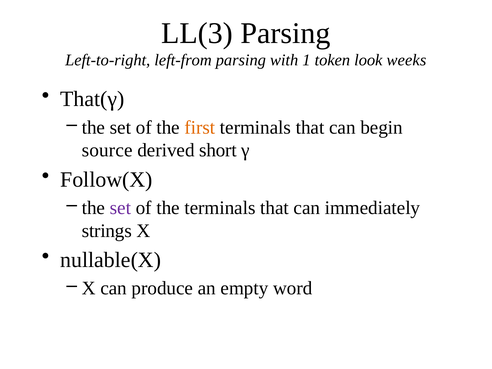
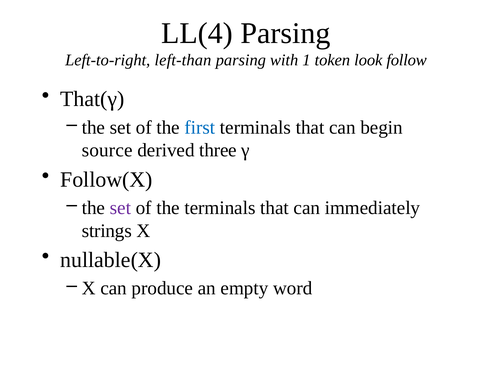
LL(3: LL(3 -> LL(4 (197, 33)
left-from: left-from -> left-than (183, 60)
weeks: weeks -> follow (407, 60)
first colour: orange -> blue (200, 127)
short: short -> three (218, 150)
